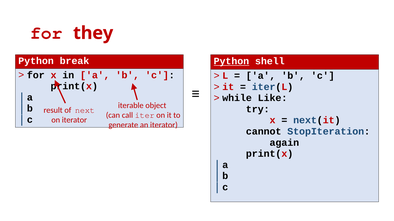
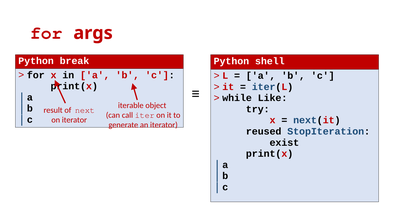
they: they -> args (93, 33)
Python underline: present -> none (231, 61)
cannot: cannot -> reused (264, 132)
again: again -> exist (284, 143)
